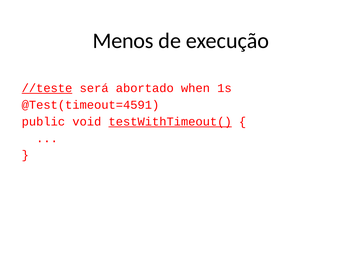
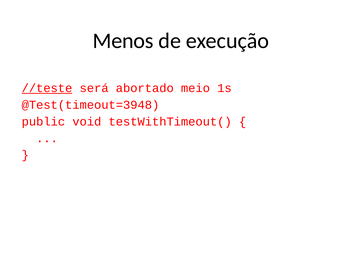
when: when -> meio (195, 88)
@Test(timeout=4591: @Test(timeout=4591 -> @Test(timeout=3948 (90, 105)
testWithTimeout( underline: present -> none (170, 121)
